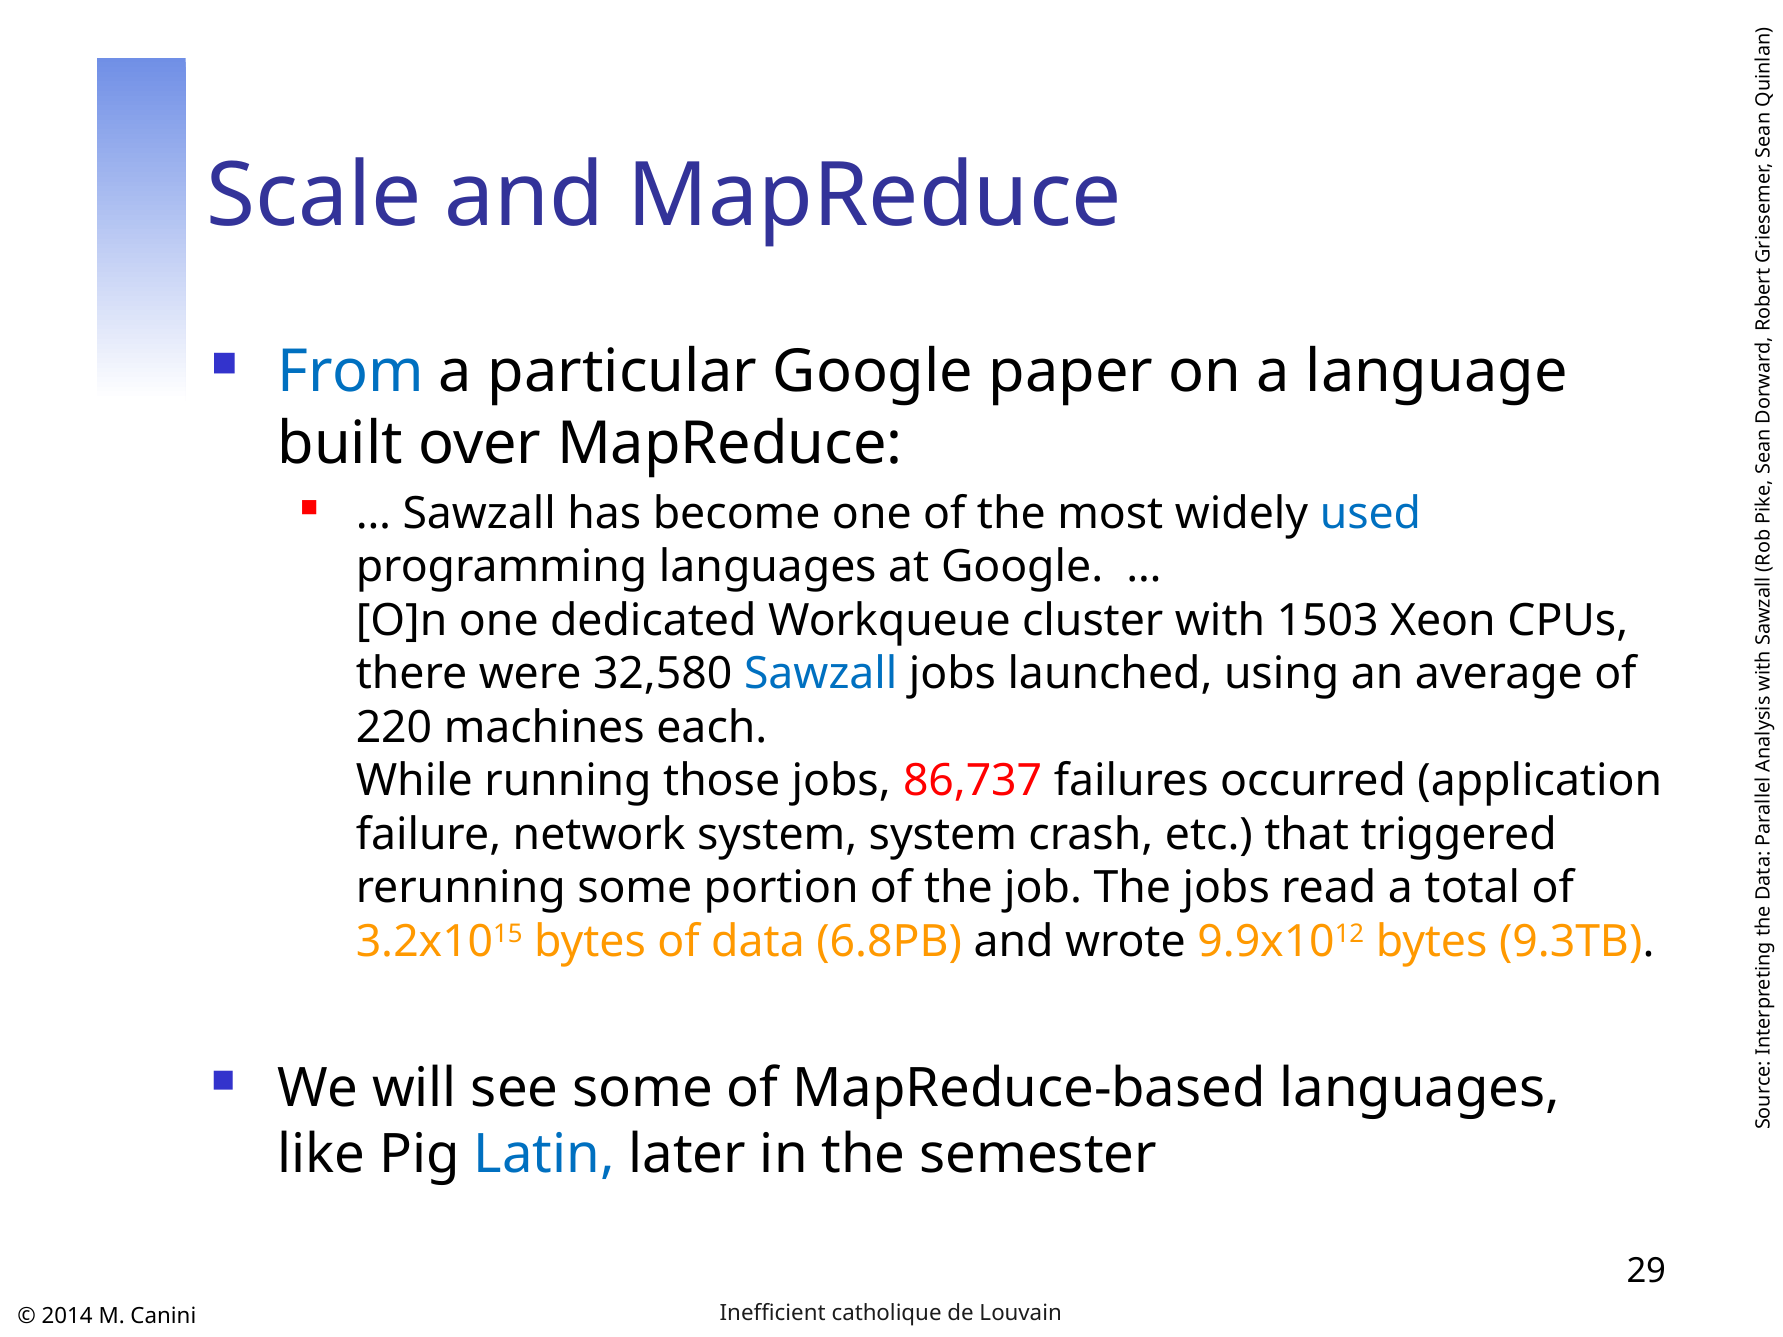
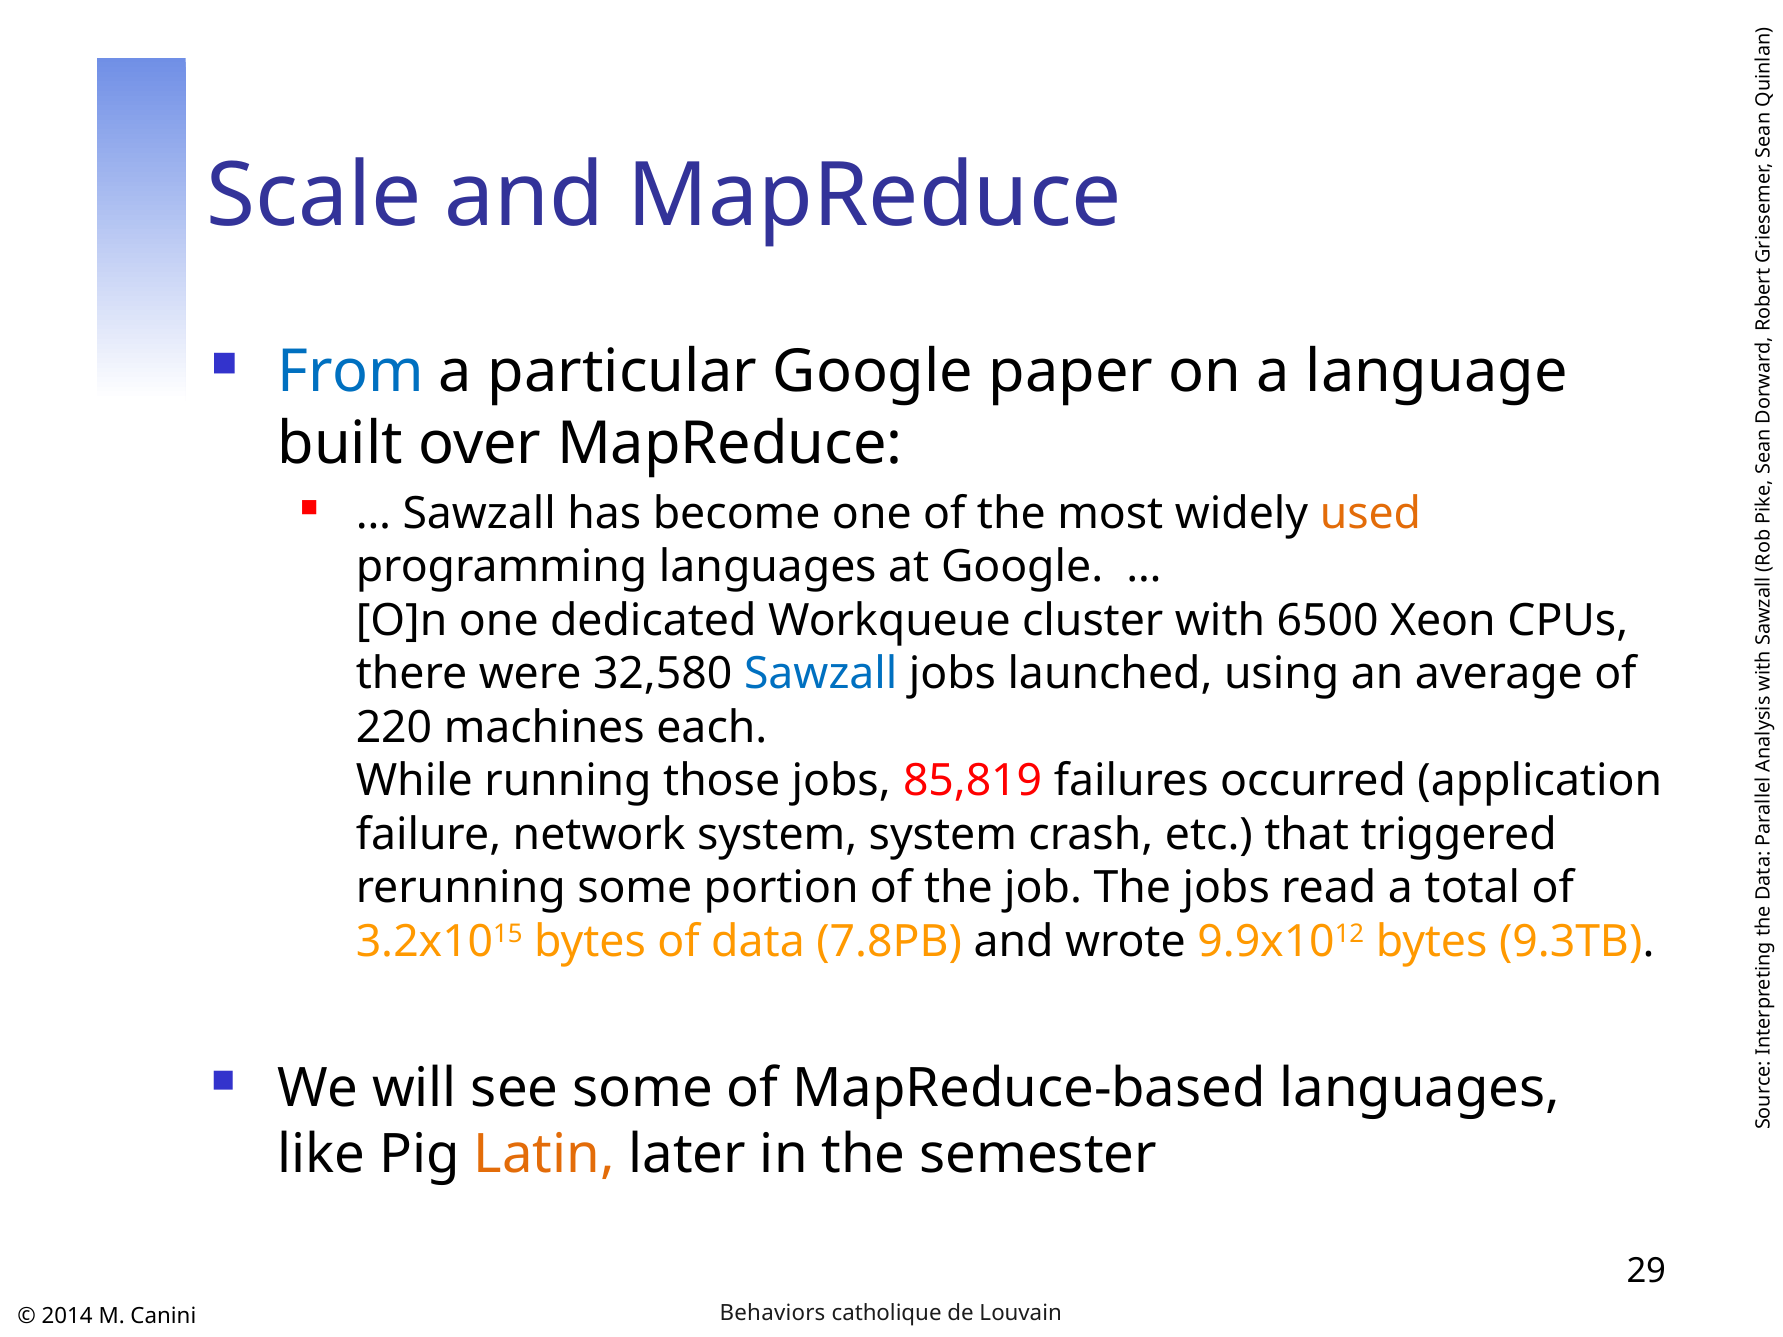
used colour: blue -> orange (1370, 514)
1503: 1503 -> 6500 (1328, 621)
86,737: 86,737 -> 85,819 (973, 781)
6.8PB: 6.8PB -> 7.8PB (889, 942)
Latin colour: blue -> orange (544, 1154)
Inefficient: Inefficient -> Behaviors (773, 1313)
